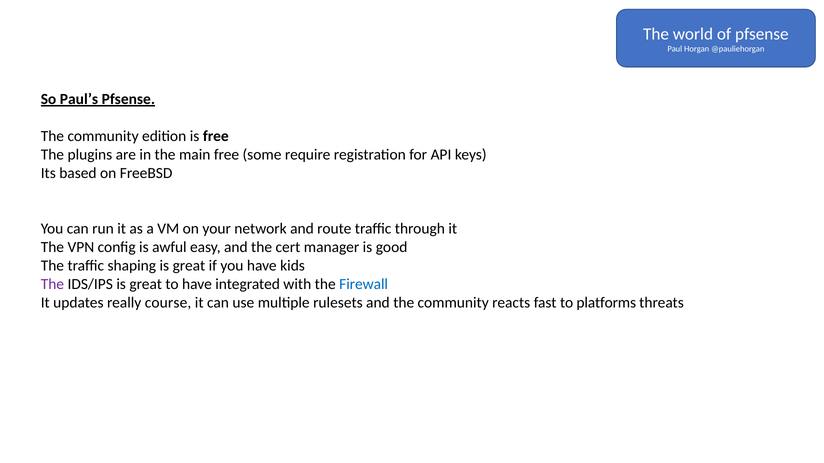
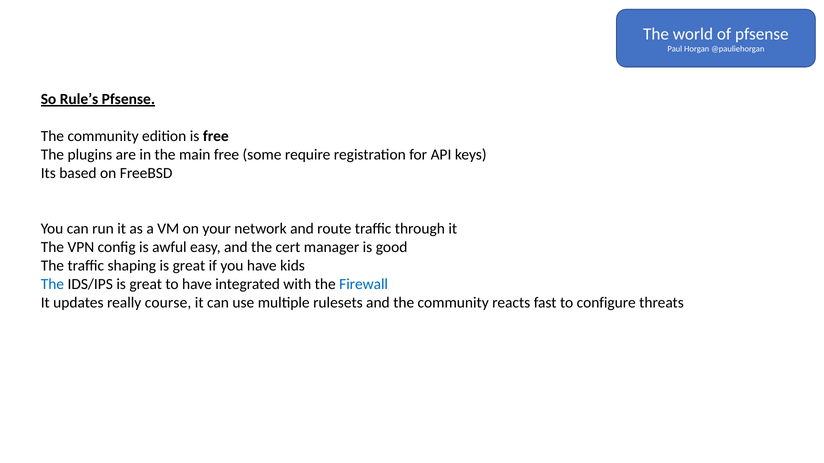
Paul’s: Paul’s -> Rule’s (79, 99)
The colour: purple -> blue (52, 285)
platforms: platforms -> configure (606, 303)
